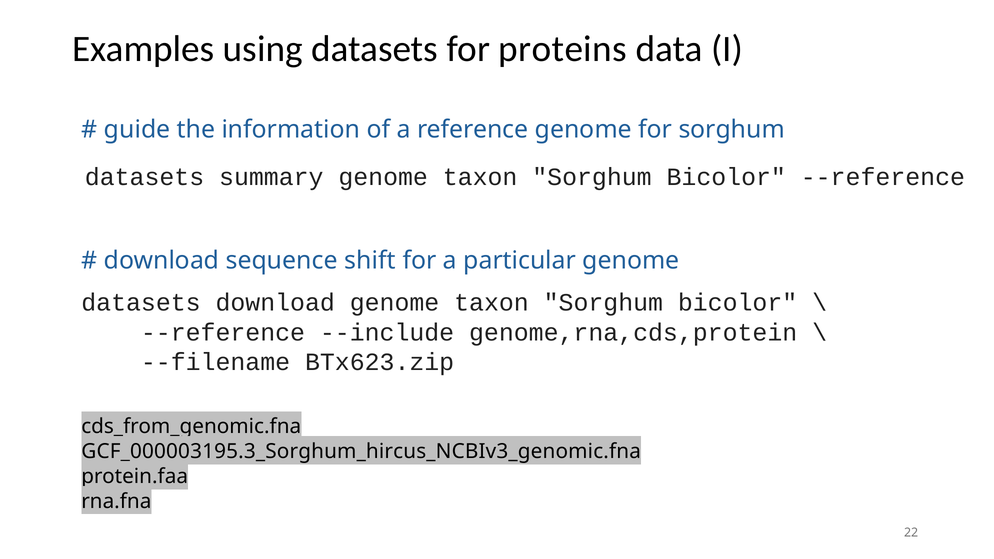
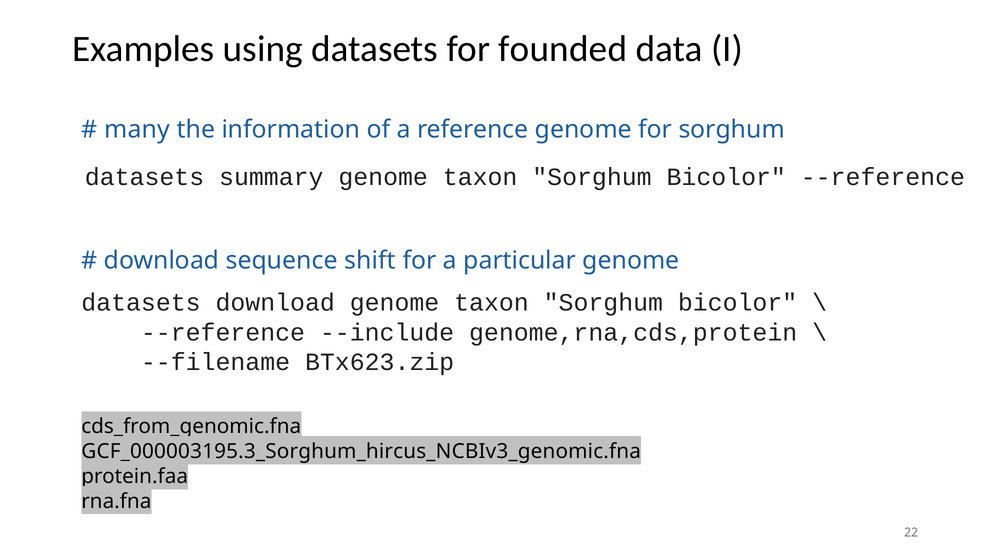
proteins: proteins -> founded (563, 49)
guide: guide -> many (137, 129)
